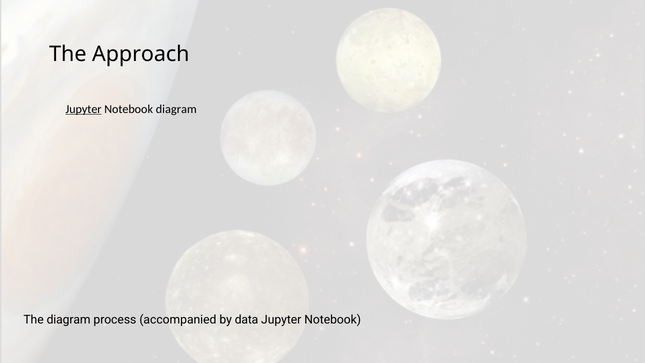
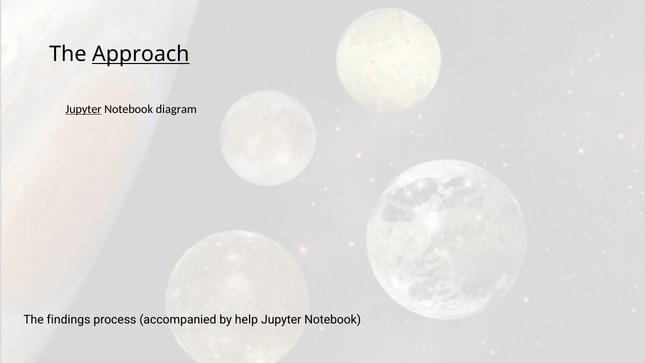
Approach underline: none -> present (141, 54)
The diagram: diagram -> findings (69, 320)
data: data -> help (246, 320)
